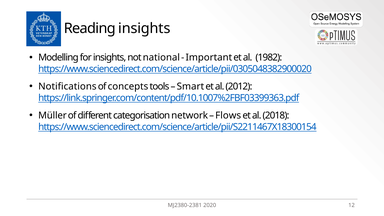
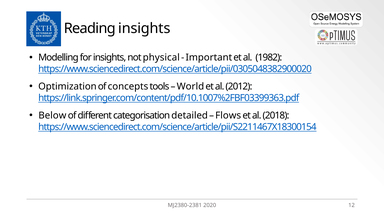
national: national -> physical (161, 57)
Notifications: Notifications -> Optimization (67, 86)
Smart: Smart -> World (190, 86)
Müller: Müller -> Below (52, 115)
network: network -> detailed (190, 115)
